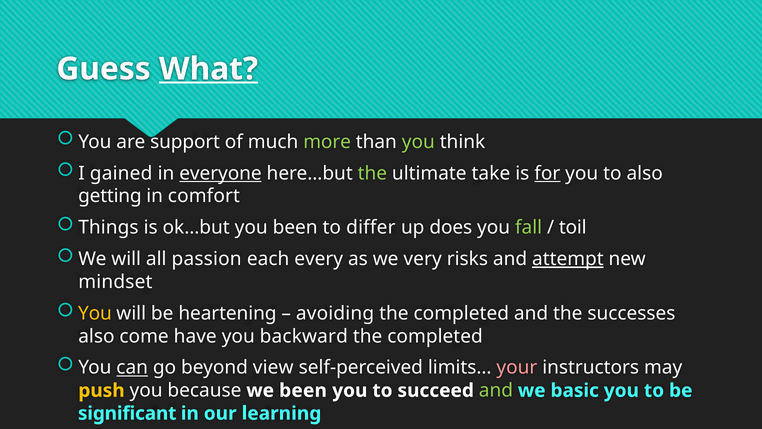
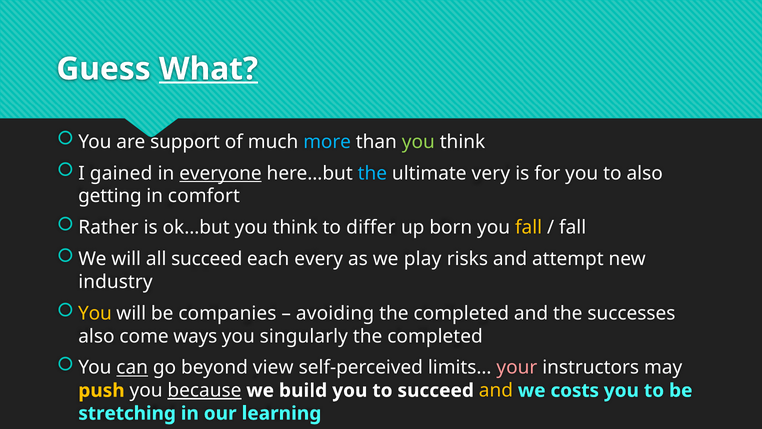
more colour: light green -> light blue (327, 142)
the colour: light green -> light blue (372, 173)
take: take -> very (491, 173)
for underline: present -> none (547, 173)
Things: Things -> Rather (108, 227)
ok…but you been: been -> think (295, 227)
does: does -> born (451, 227)
fall colour: light green -> yellow (529, 227)
toil: toil -> fall (573, 227)
all passion: passion -> succeed (207, 259)
very: very -> play (423, 259)
attempt underline: present -> none (568, 259)
mindset: mindset -> industry (115, 282)
heartening: heartening -> companies (227, 313)
have: have -> ways (195, 336)
backward: backward -> singularly (304, 336)
because underline: none -> present (204, 390)
we been: been -> build (303, 390)
and colour: light green -> yellow (496, 390)
basic: basic -> costs (575, 390)
significant: significant -> stretching (127, 413)
